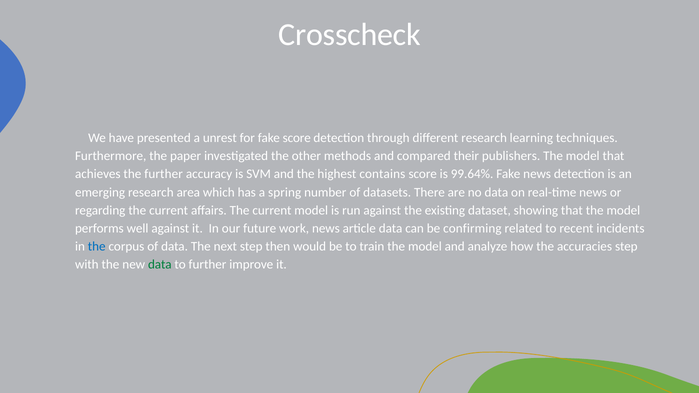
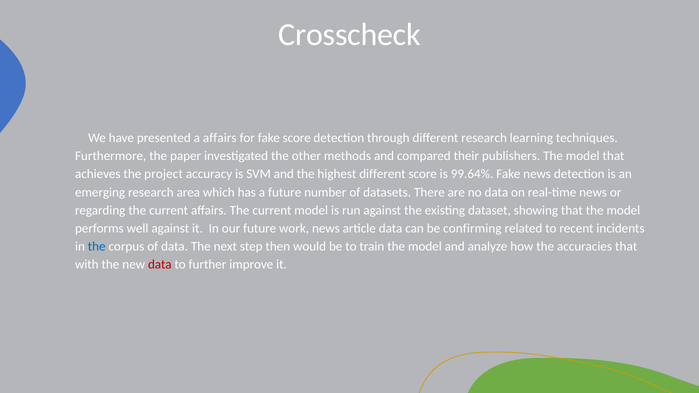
a unrest: unrest -> affairs (220, 138)
the further: further -> project (164, 174)
highest contains: contains -> different (382, 174)
a spring: spring -> future (285, 192)
accuracies step: step -> that (626, 247)
data colour: green -> red (160, 265)
